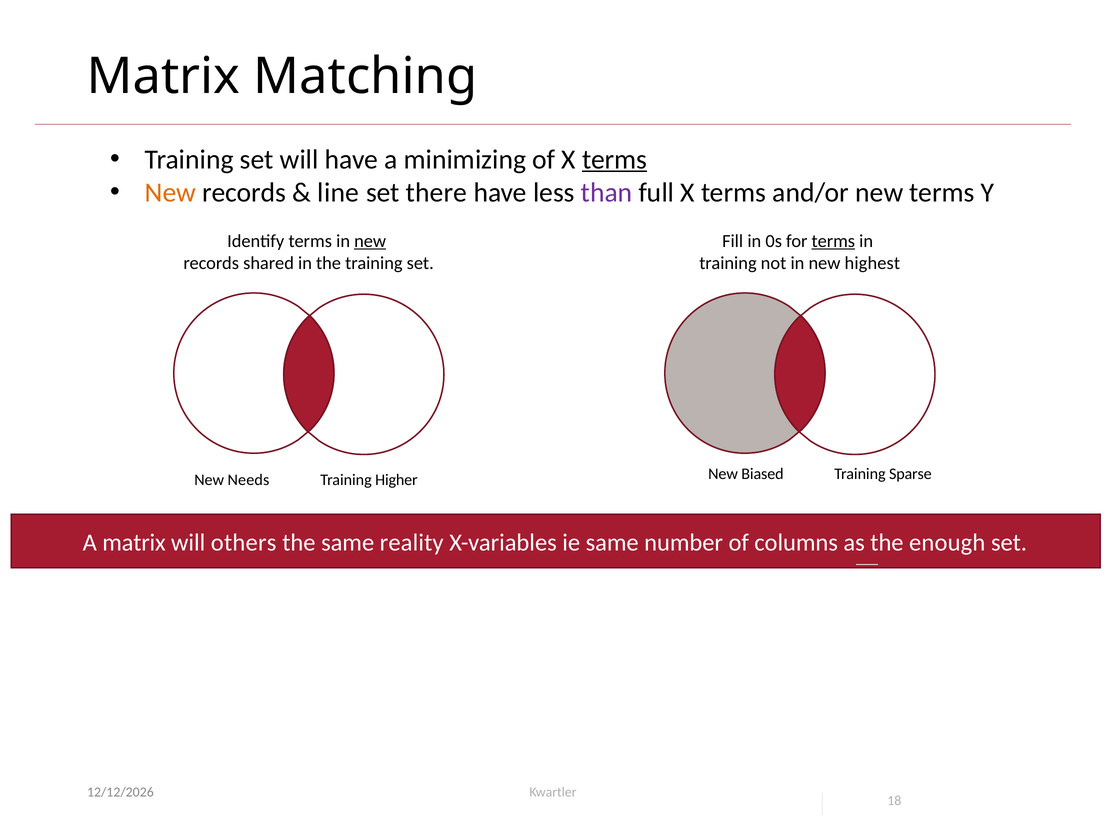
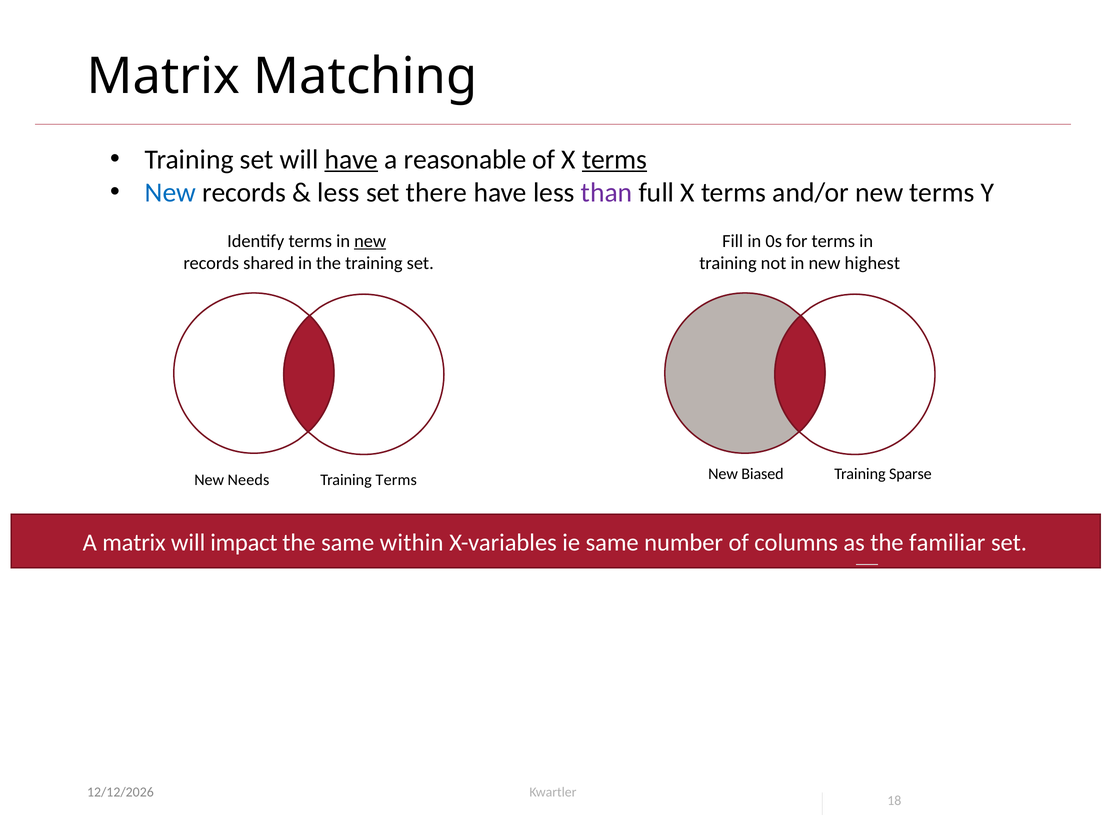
have underline: none -> present (351, 159)
minimizing: minimizing -> reasonable (465, 159)
New colour: orange -> blue (171, 192)
line: line -> less (338, 192)
terms underline: present -> none (833, 241)
Training Higher: Higher -> Terms (396, 480)
others: others -> impact (244, 542)
reality: reality -> within (412, 542)
enough: enough -> familiar (947, 542)
